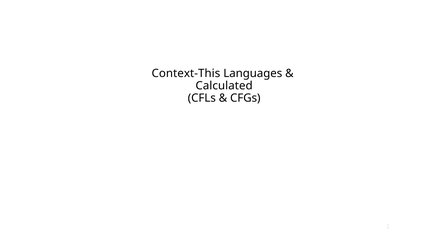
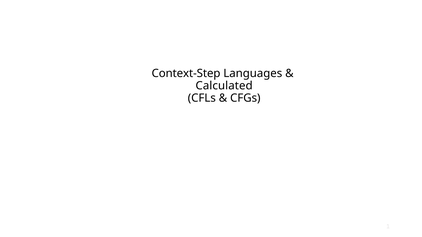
Context-This: Context-This -> Context-Step (186, 74)
